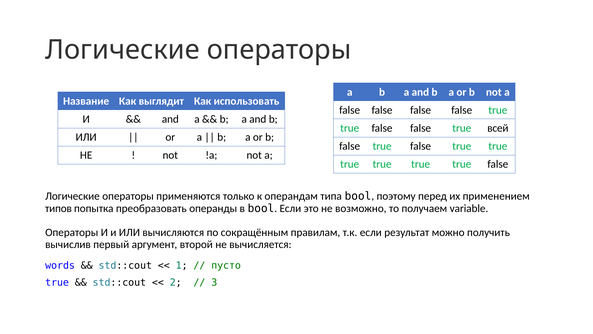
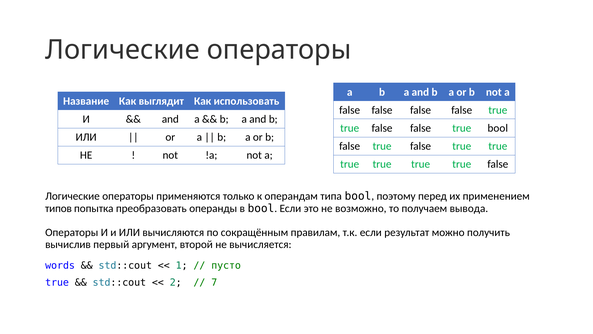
true всей: всей -> bool (498, 128)
variable: variable -> вывода (469, 208)
3: 3 -> 7 (214, 282)
